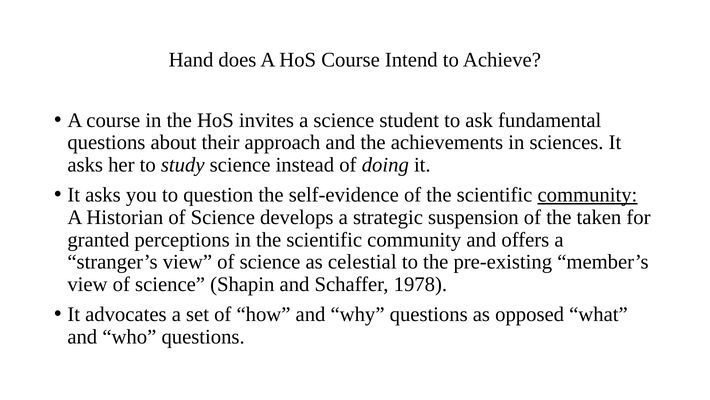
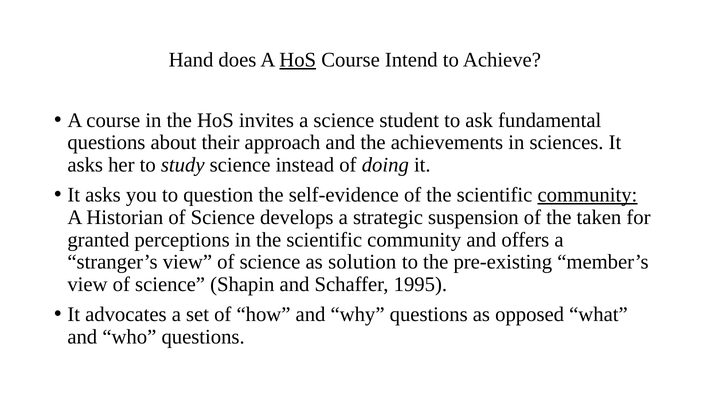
HoS underline: none -> present (298, 60)
celestial: celestial -> solution (362, 262)
1978: 1978 -> 1995 (420, 284)
